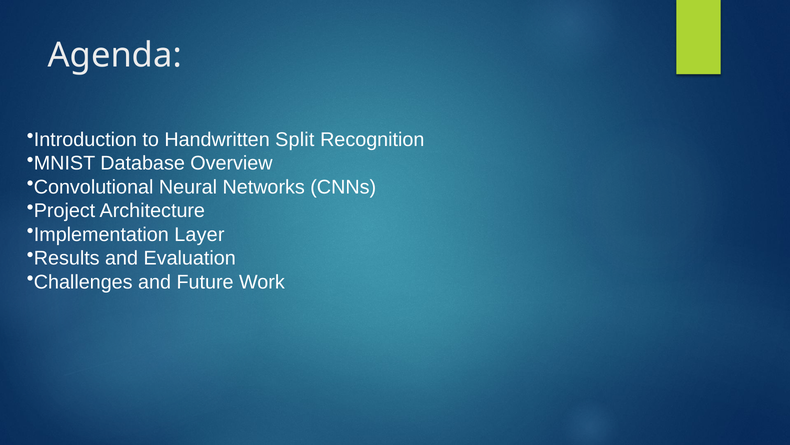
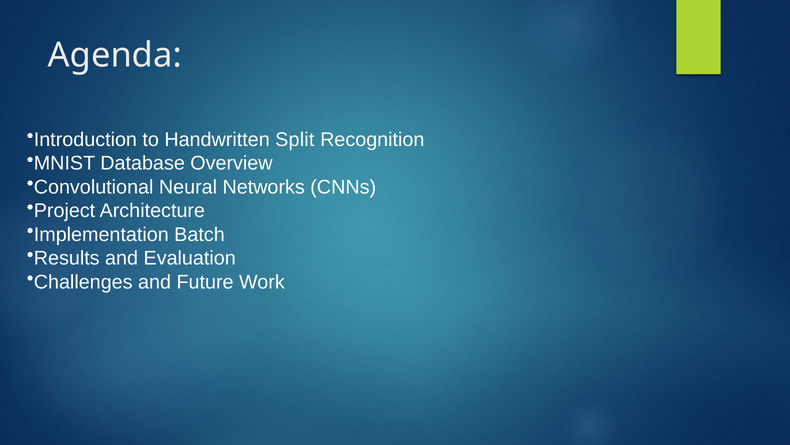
Layer: Layer -> Batch (199, 234)
